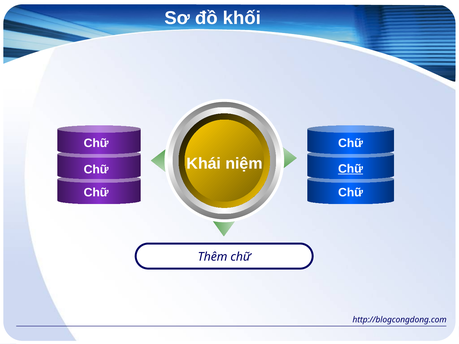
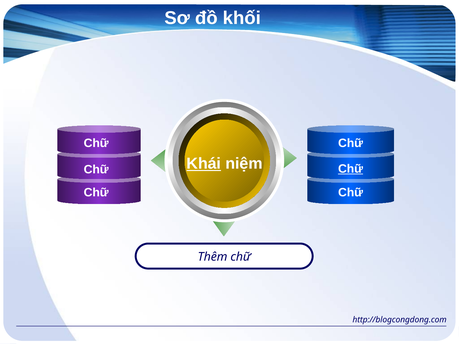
Khái underline: none -> present (204, 164)
